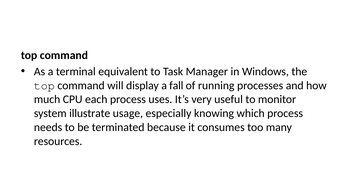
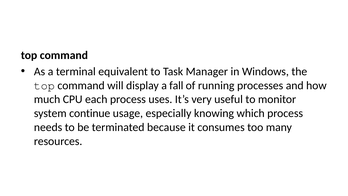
illustrate: illustrate -> continue (90, 113)
